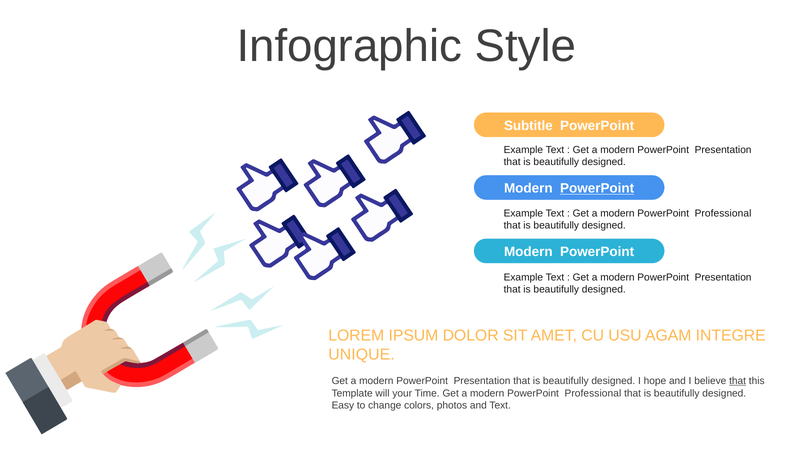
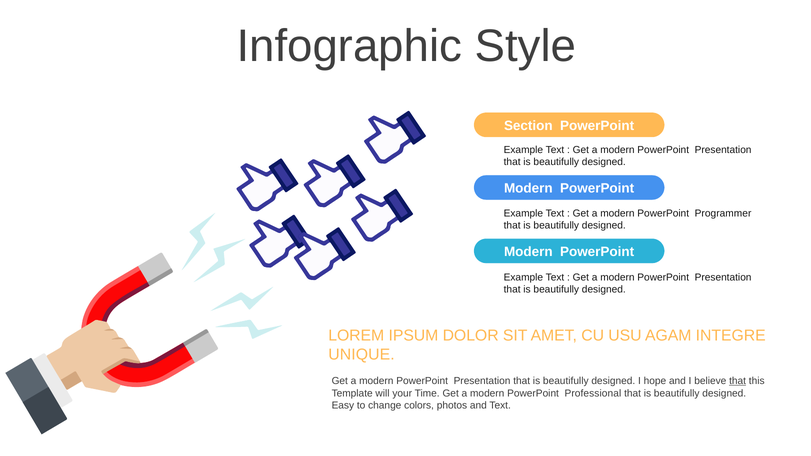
Subtitle: Subtitle -> Section (528, 126)
PowerPoint underline: present -> none (597, 189)
Professional: Professional -> Programmer (723, 213)
